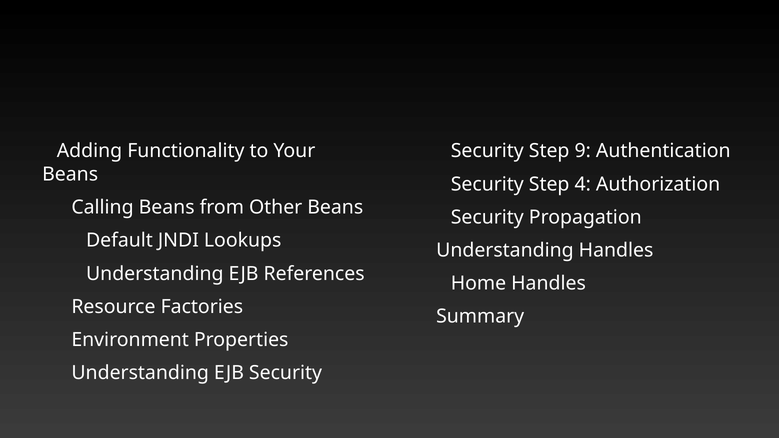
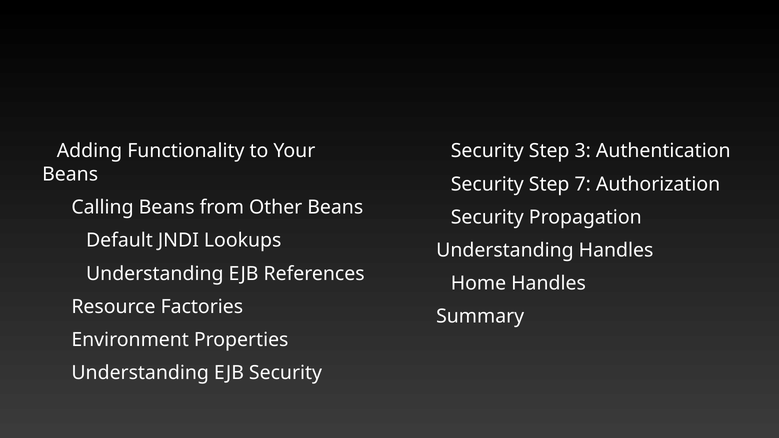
9: 9 -> 3 (583, 151)
4: 4 -> 7 (583, 184)
